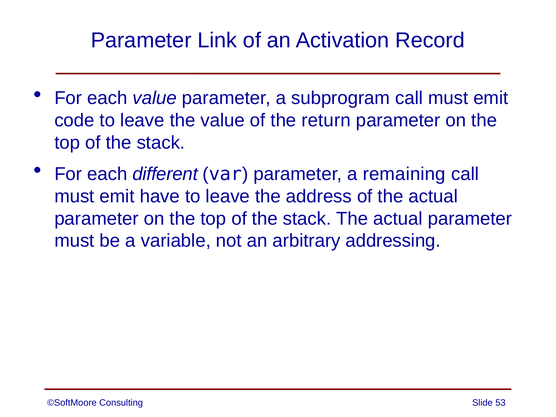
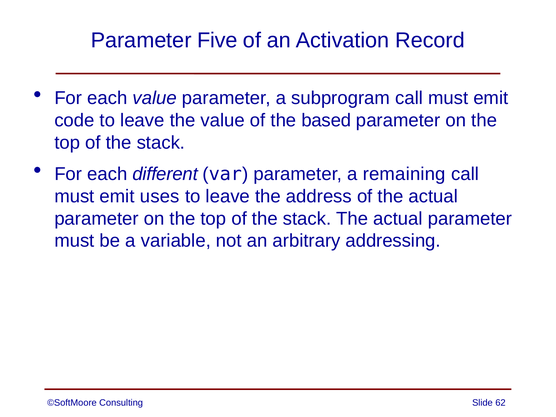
Link: Link -> Five (217, 40)
return: return -> based (326, 120)
have: have -> uses (160, 196)
53: 53 -> 62 (500, 403)
